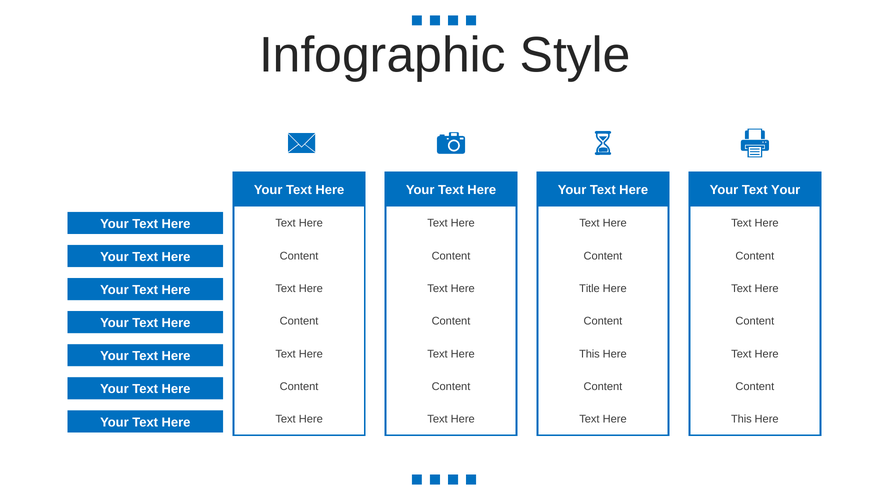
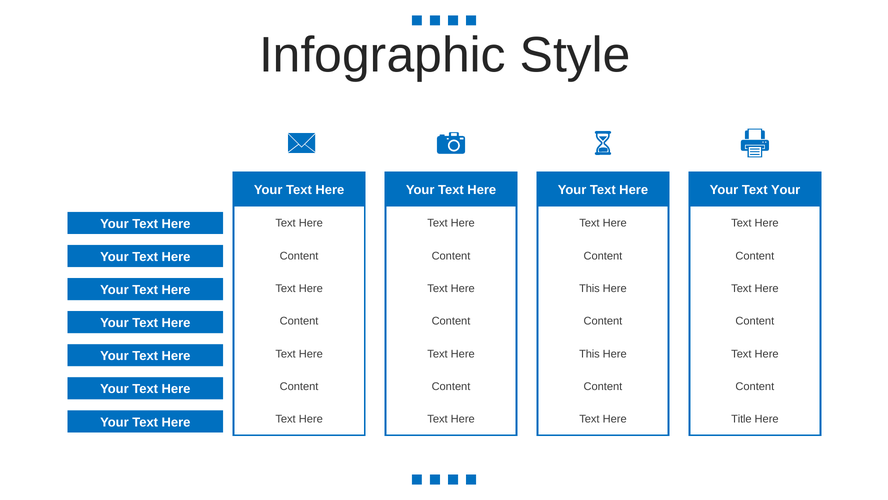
Title: Title -> This (589, 288)
This: This -> Title (741, 419)
